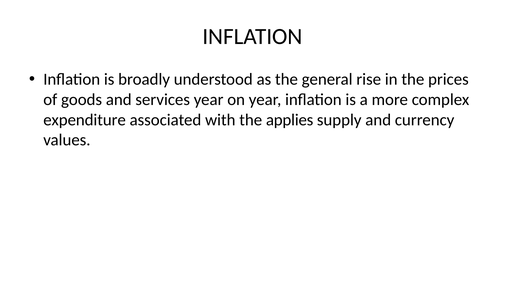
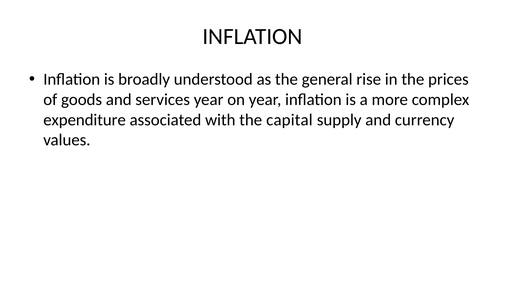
applies: applies -> capital (289, 120)
